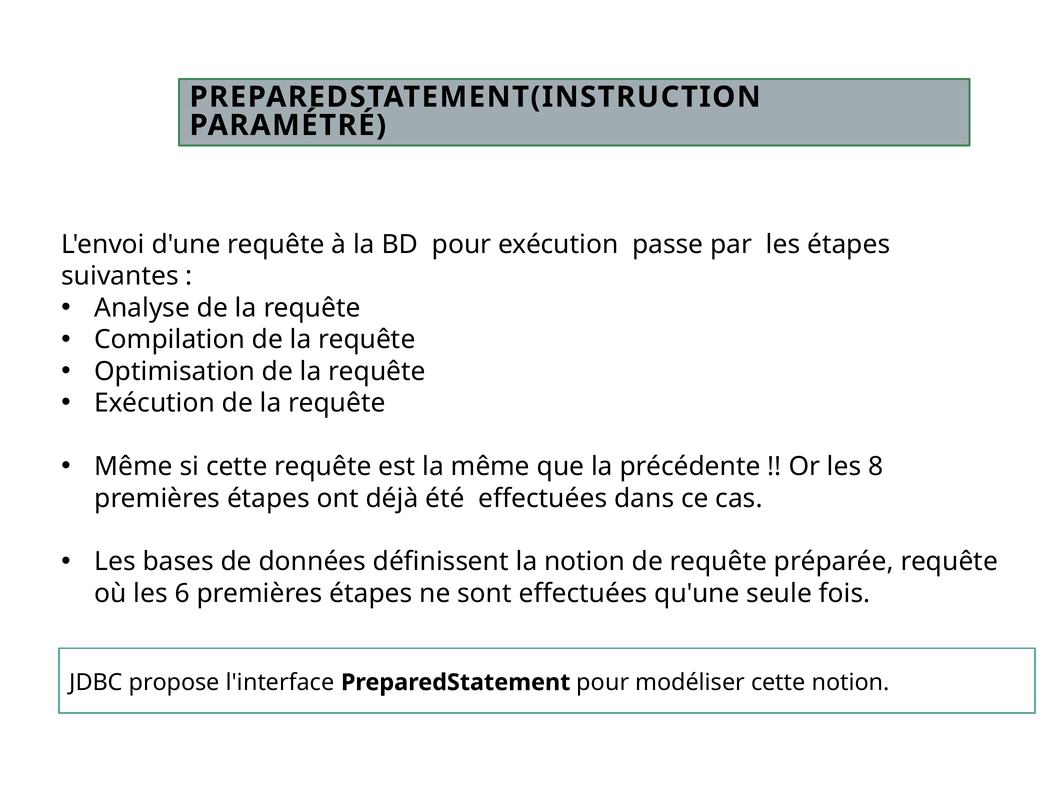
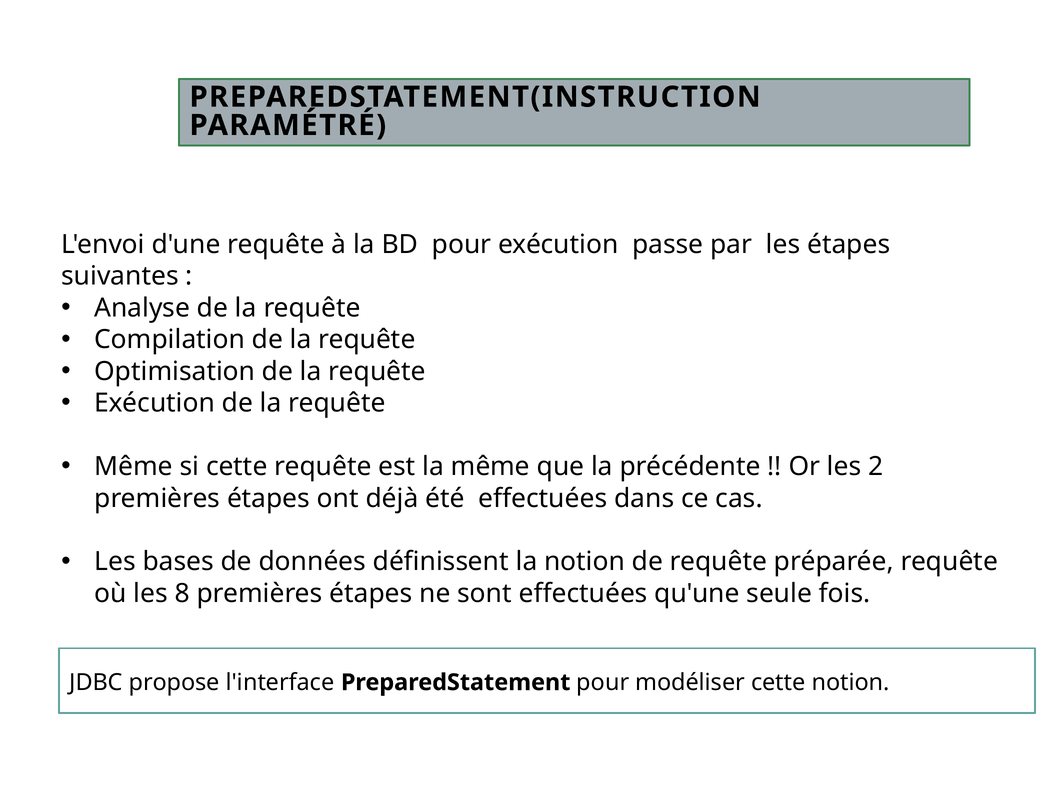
8: 8 -> 2 (876, 466)
6: 6 -> 8 (182, 593)
